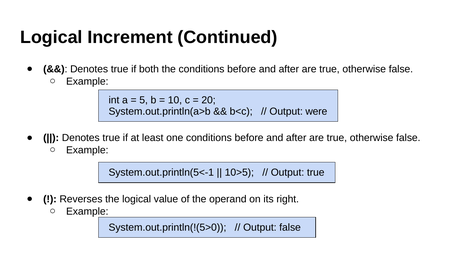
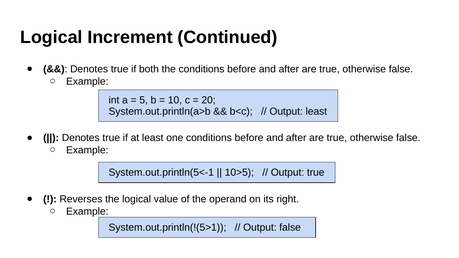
Output were: were -> least (316, 112)
System.out.println(!(5>0: System.out.println(!(5>0 -> System.out.println(!(5>1 (168, 228)
